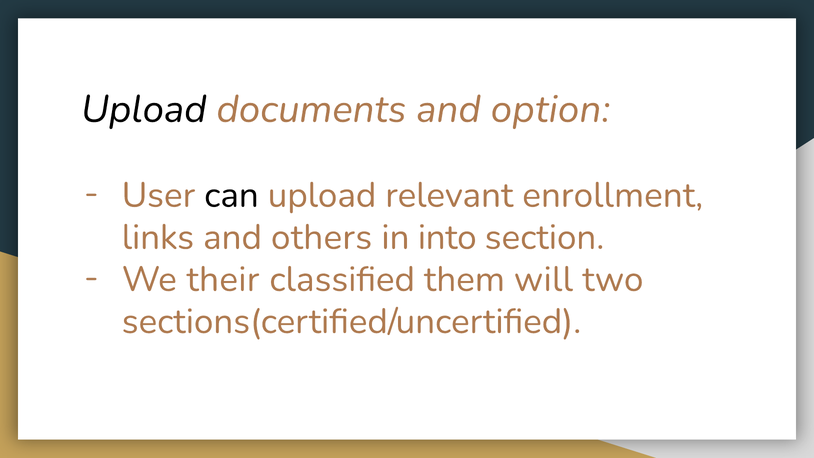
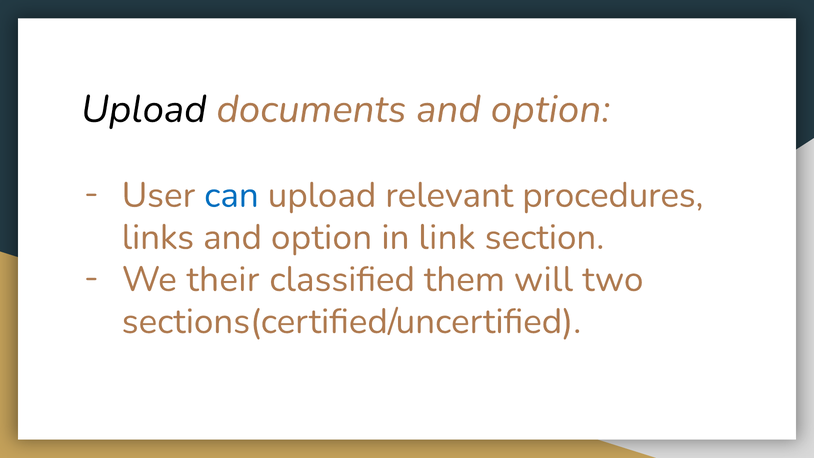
can colour: black -> blue (231, 195)
enrollment: enrollment -> procedures (613, 195)
links and others: others -> option (322, 237)
into: into -> link (447, 237)
